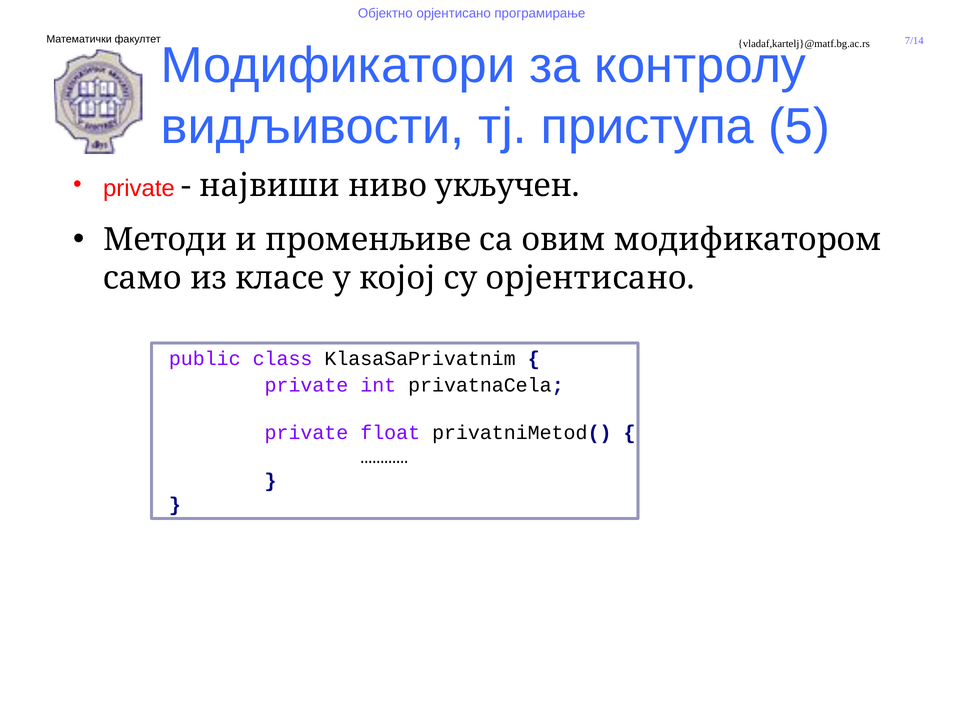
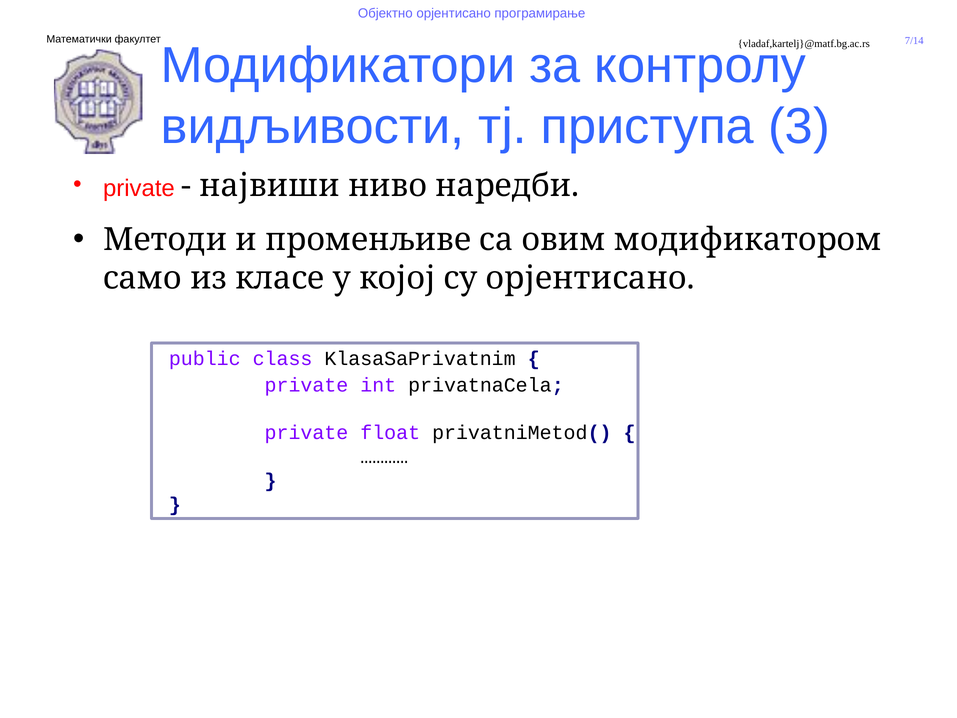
5: 5 -> 3 (799, 126)
укључен: укључен -> наредби (507, 186)
